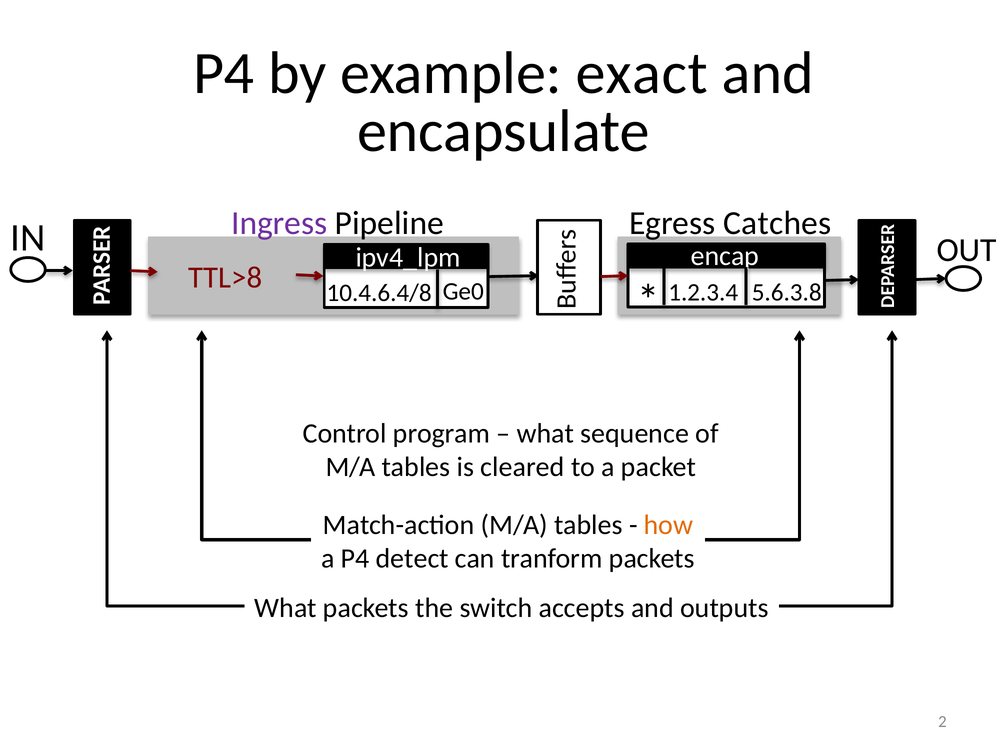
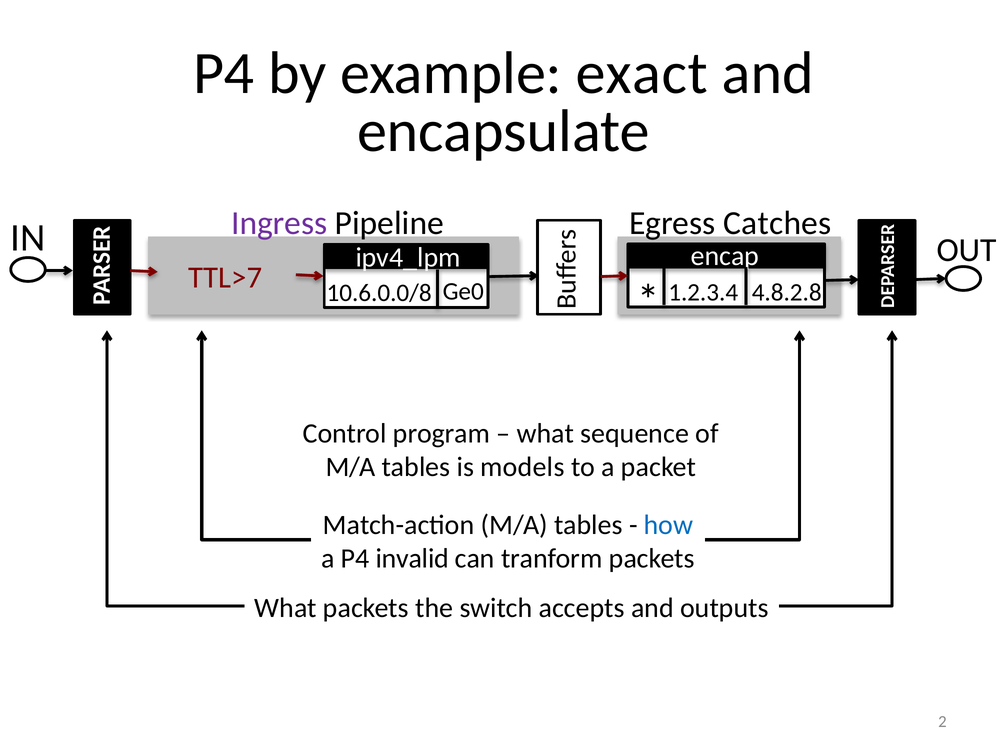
TTL>8: TTL>8 -> TTL>7 (225, 277)
5.6.3.8: 5.6.3.8 -> 4.8.2.8 (787, 292)
10.4.6.4/8: 10.4.6.4/8 -> 10.6.0.0/8 (379, 293)
cleared: cleared -> models (522, 467)
how colour: orange -> blue (669, 524)
detect: detect -> invalid (412, 558)
